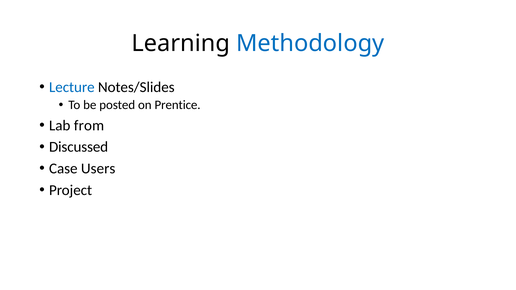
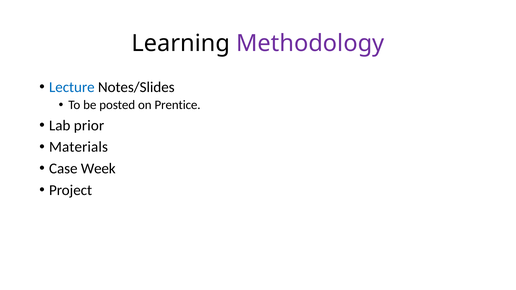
Methodology colour: blue -> purple (310, 43)
from: from -> prior (89, 125)
Discussed: Discussed -> Materials (78, 147)
Users: Users -> Week (98, 169)
